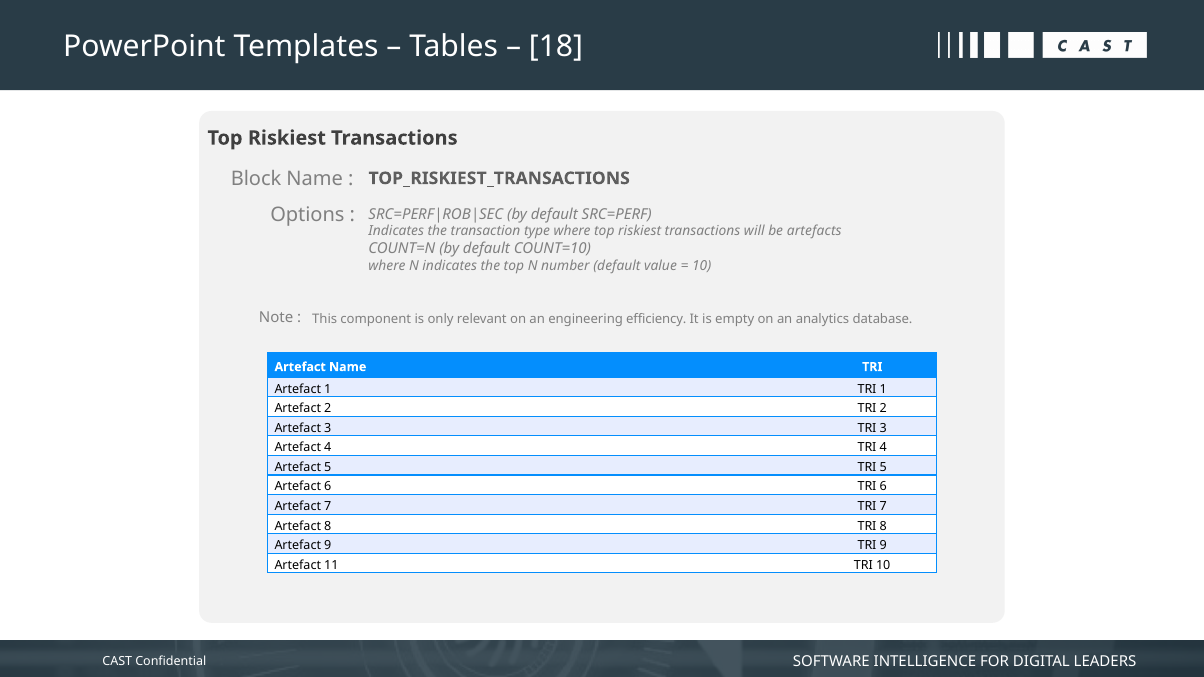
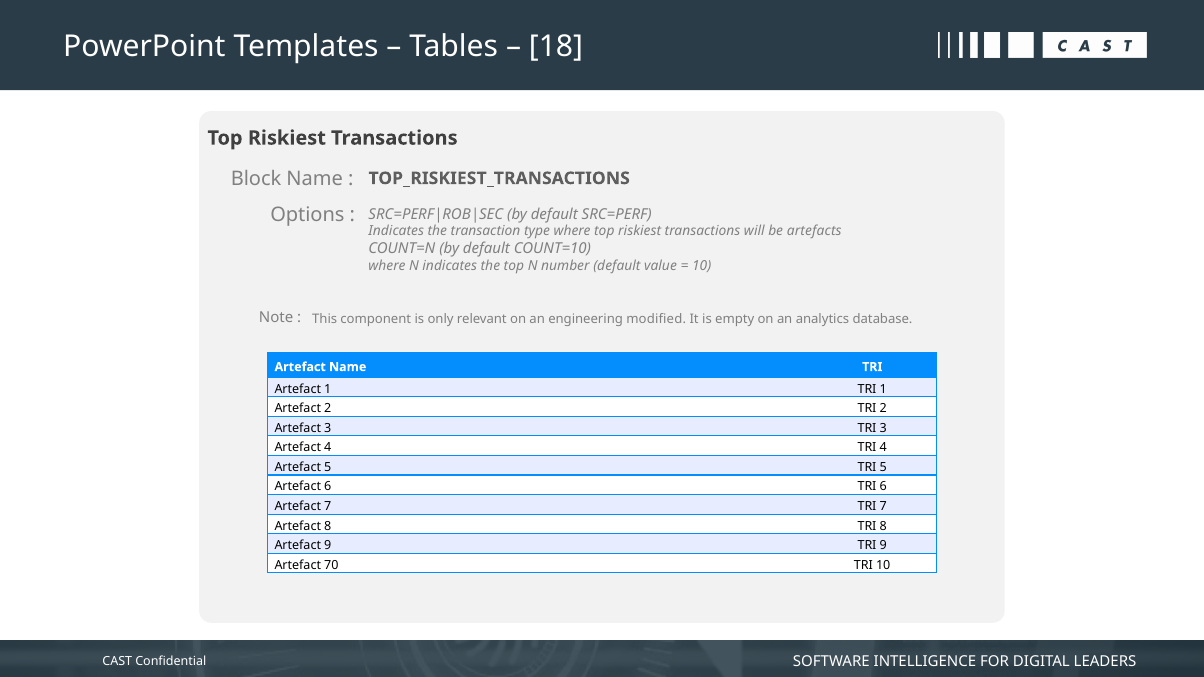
efficiency: efficiency -> modified (656, 320)
11: 11 -> 70 (331, 565)
